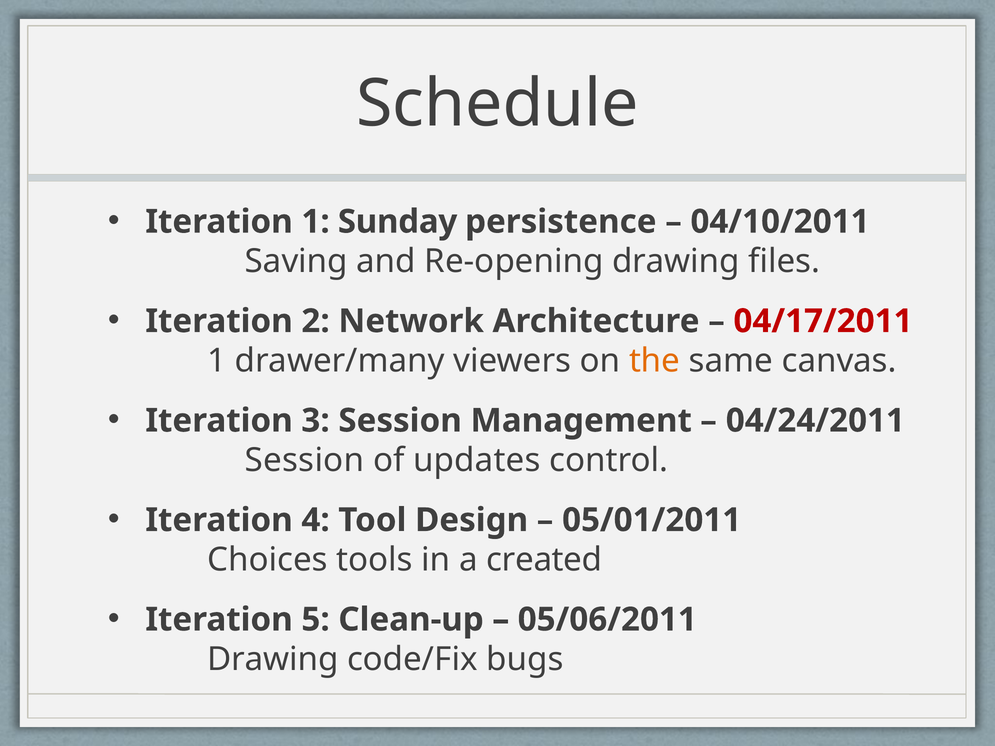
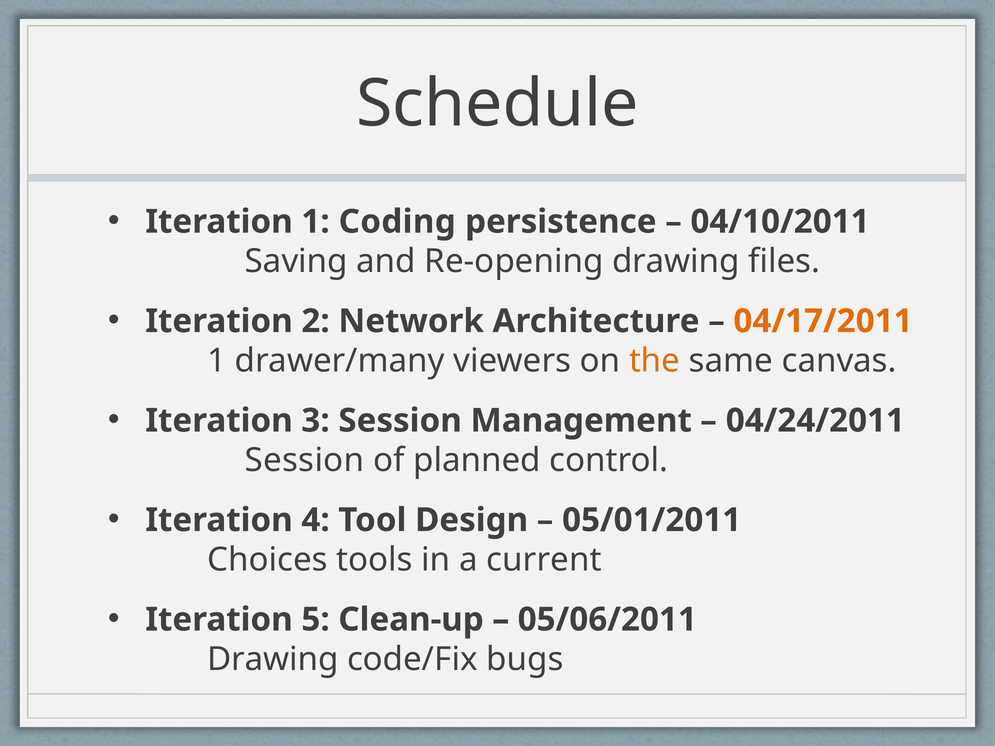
Sunday: Sunday -> Coding (397, 222)
04/17/2011 colour: red -> orange (823, 321)
updates: updates -> planned (477, 461)
created: created -> current (544, 560)
